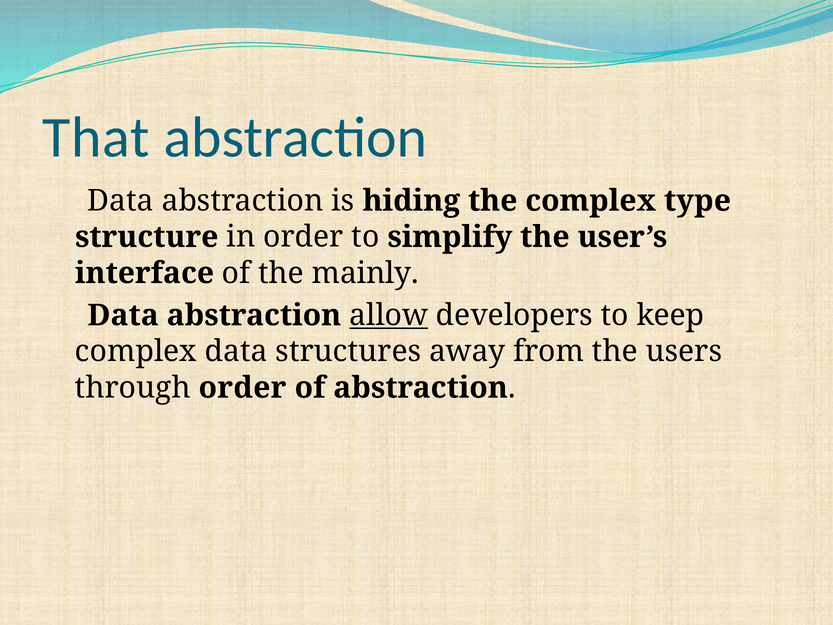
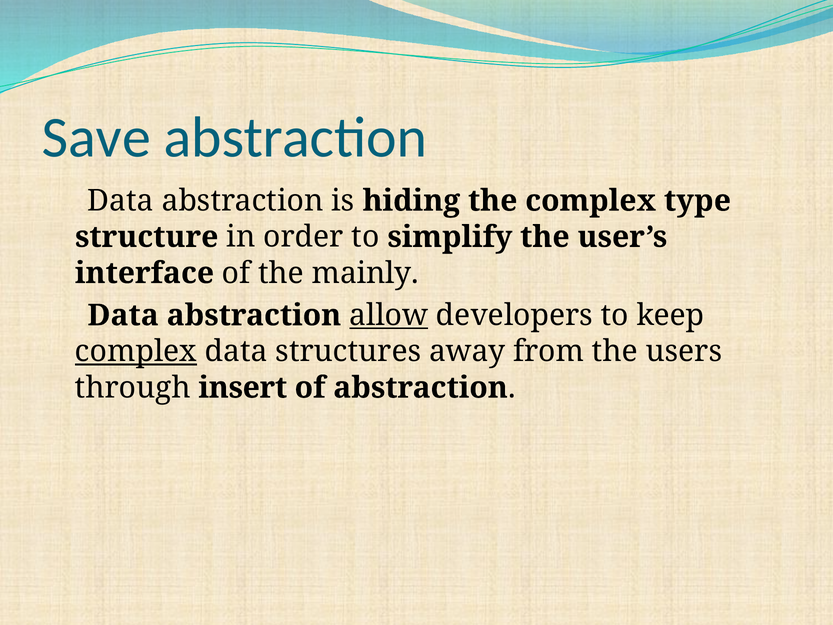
That: That -> Save (96, 138)
complex underline: none -> present (136, 351)
through order: order -> insert (243, 388)
